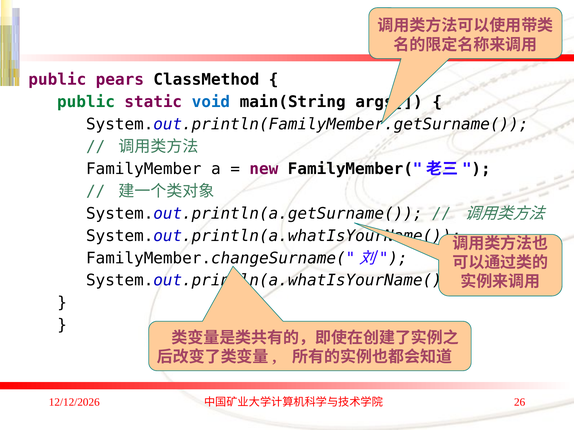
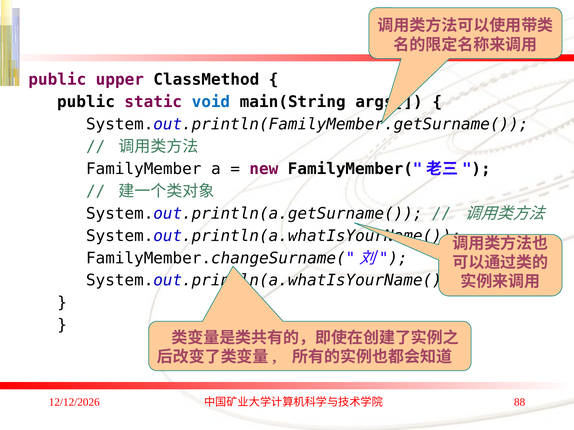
pears: pears -> upper (120, 80)
public colour: green -> black (86, 102)
26: 26 -> 88 (520, 403)
